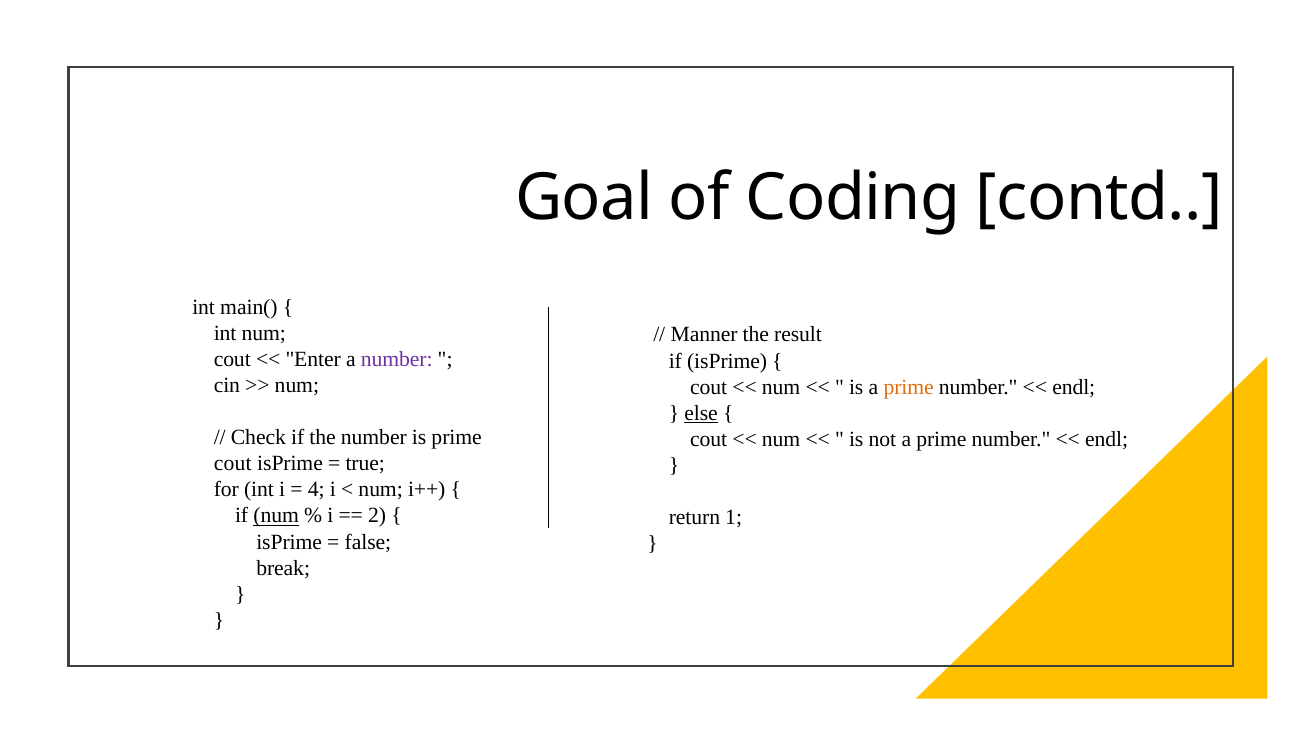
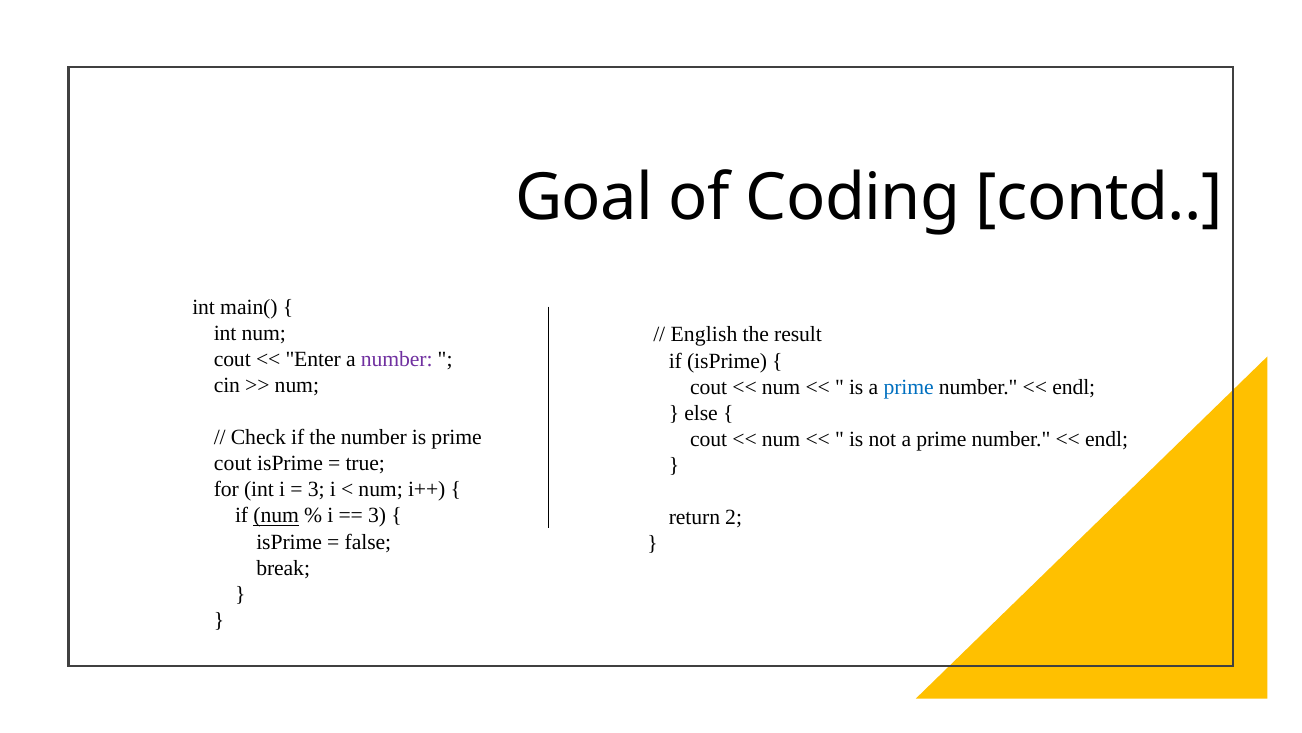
Manner: Manner -> English (704, 334)
prime colour: orange -> blue (909, 387)
else underline: present -> none (701, 413)
4: 4 -> 3 (316, 489)
2: 2 -> 3 (377, 515)
1: 1 -> 2 (734, 517)
